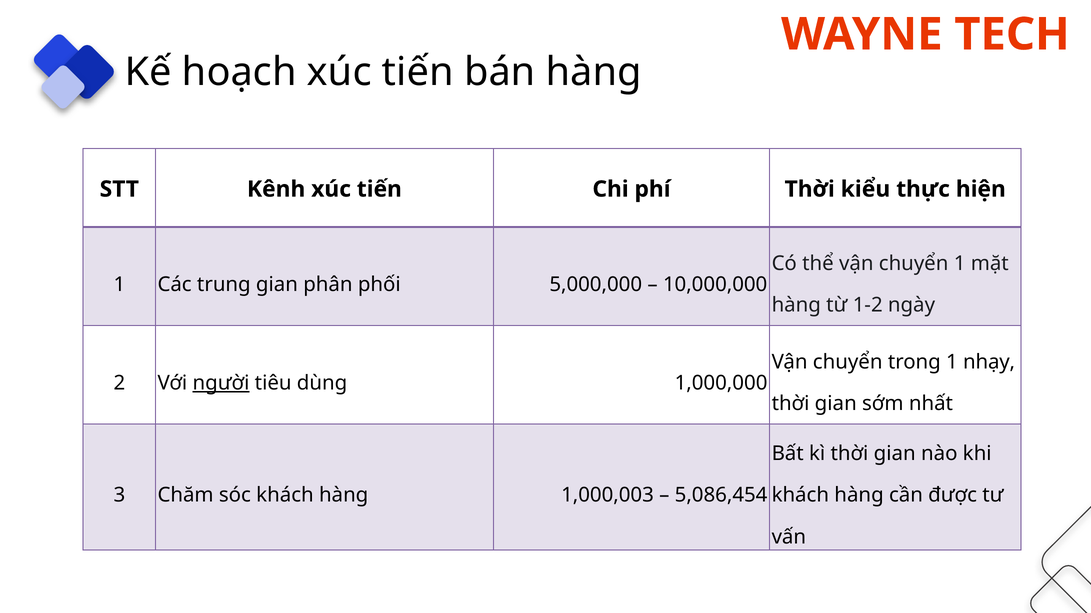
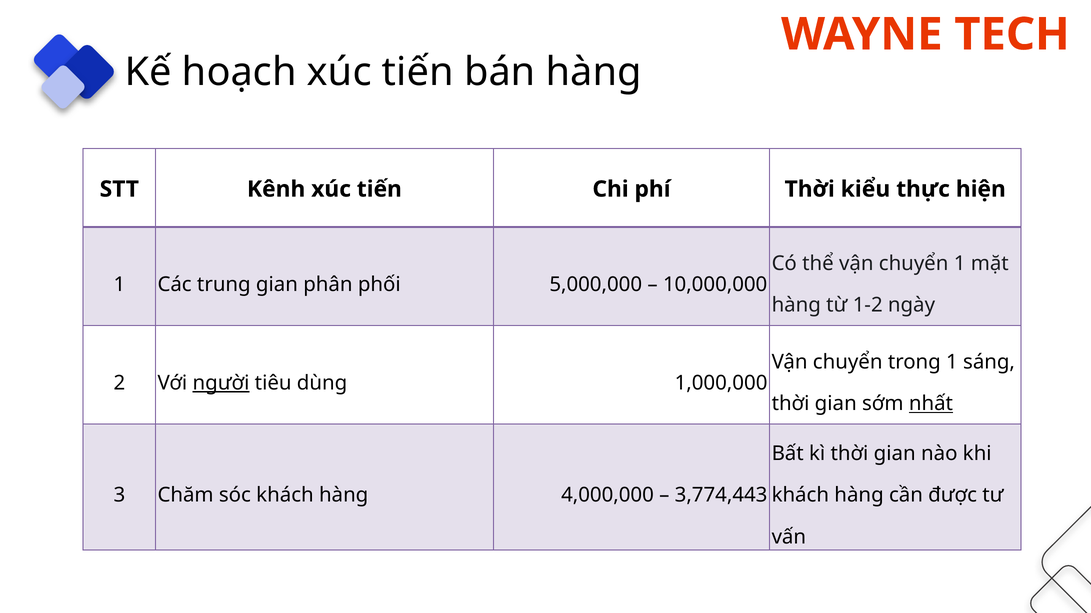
nhạy: nhạy -> sáng (989, 362)
nhất underline: none -> present (931, 404)
1,000,003: 1,000,003 -> 4,000,000 (608, 496)
5,086,454: 5,086,454 -> 3,774,443 (721, 496)
